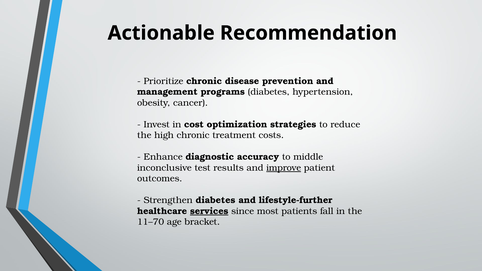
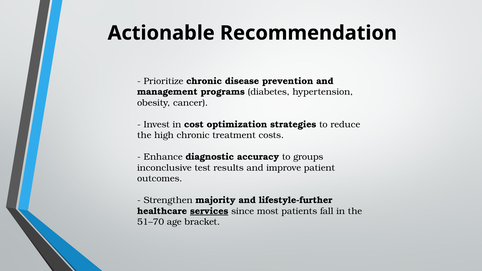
middle: middle -> groups (308, 157)
improve underline: present -> none (284, 168)
Strengthen diabetes: diabetes -> majority (216, 200)
11–70: 11–70 -> 51–70 (151, 222)
